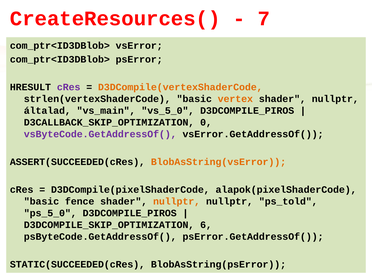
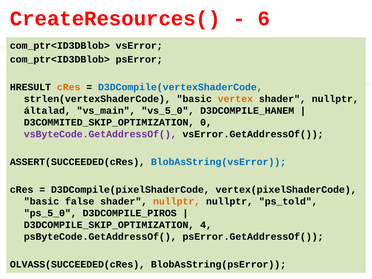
7: 7 -> 6 (264, 18)
cRes colour: purple -> orange (69, 87)
D3DCompile(vertexShaderCode colour: orange -> blue (180, 87)
vs_5_0 D3DCOMPILE_PIROS: D3DCOMPILE_PIROS -> D3DCOMPILE_HANEM (247, 111)
D3CALLBACK_SKIP_OPTIMIZATION: D3CALLBACK_SKIP_OPTIMIZATION -> D3COMMITED_SKIP_OPTIMIZATION (109, 122)
BlobAsString(vsError colour: orange -> blue (219, 162)
alapok(pixelShaderCode: alapok(pixelShaderCode -> vertex(pixelShaderCode (286, 190)
fence: fence -> false (80, 201)
6: 6 -> 4 (206, 225)
STATIC(SUCCEEDED(cRes: STATIC(SUCCEEDED(cRes -> OLVASS(SUCCEEDED(cRes (77, 264)
